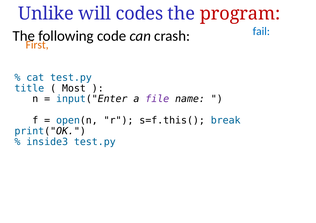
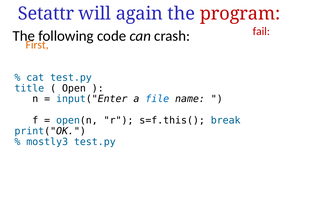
Unlike: Unlike -> Setattr (46, 14)
codes: codes -> again (139, 14)
fail colour: blue -> red (261, 31)
Most: Most -> Open (74, 88)
file colour: purple -> blue (157, 99)
inside3: inside3 -> mostly3 (47, 141)
